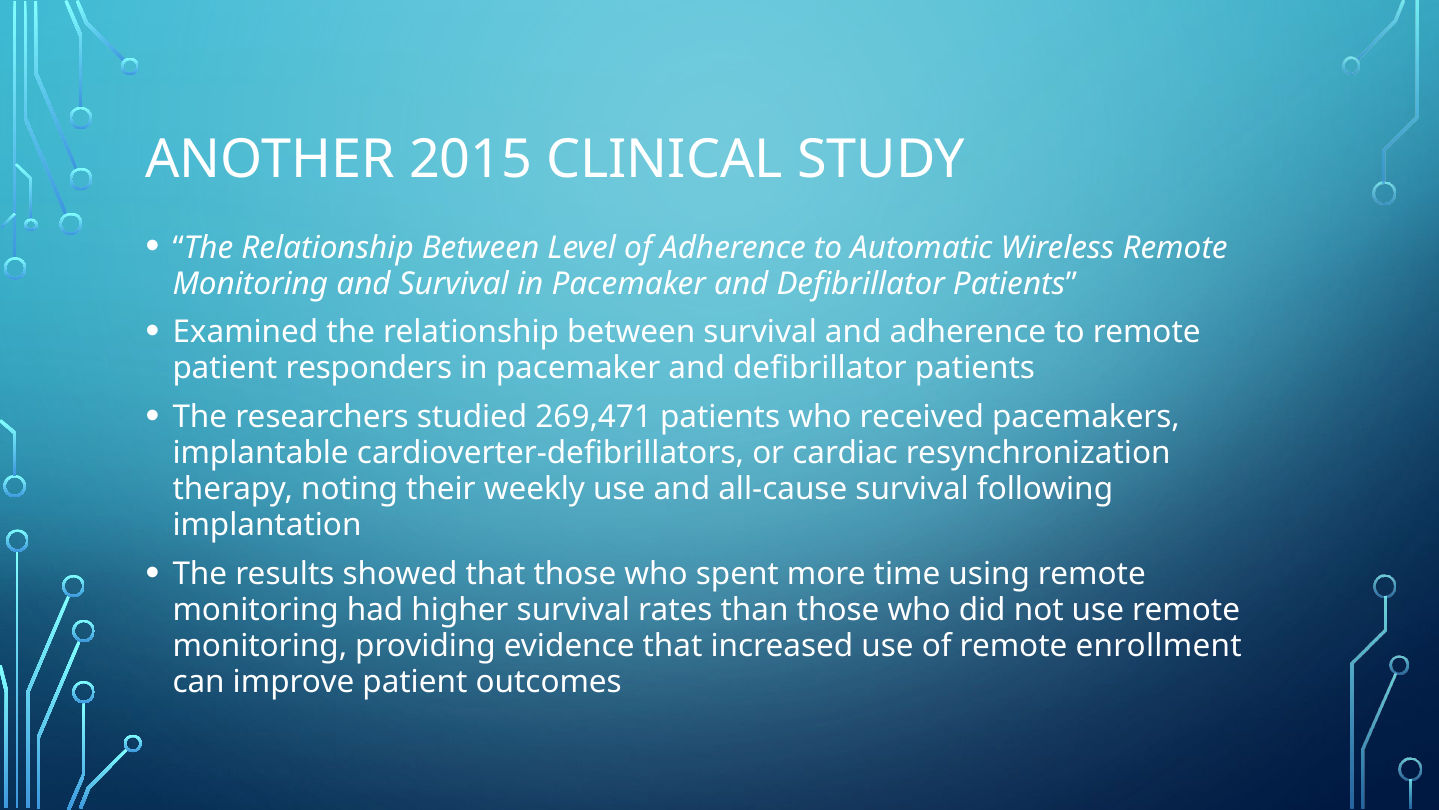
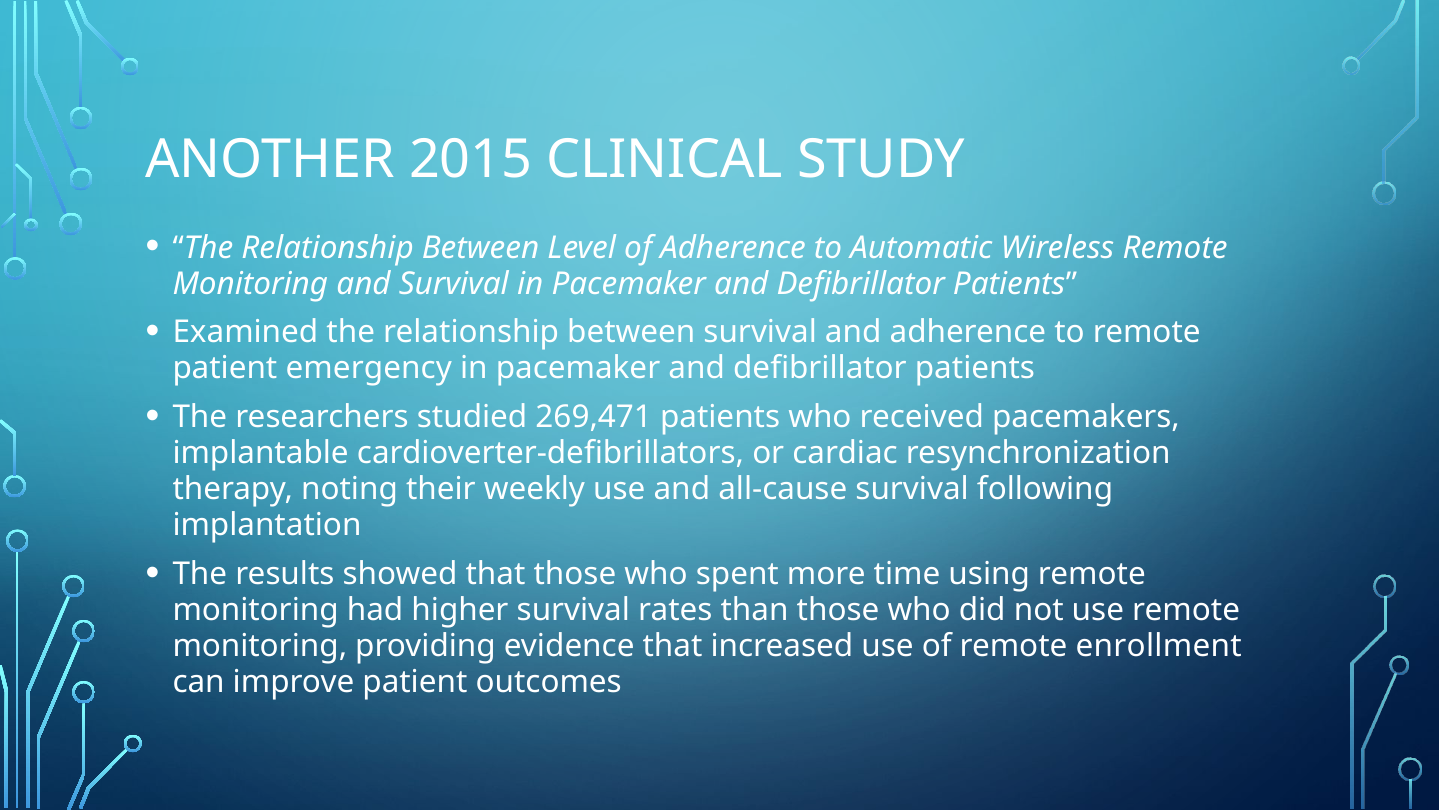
responders: responders -> emergency (369, 368)
